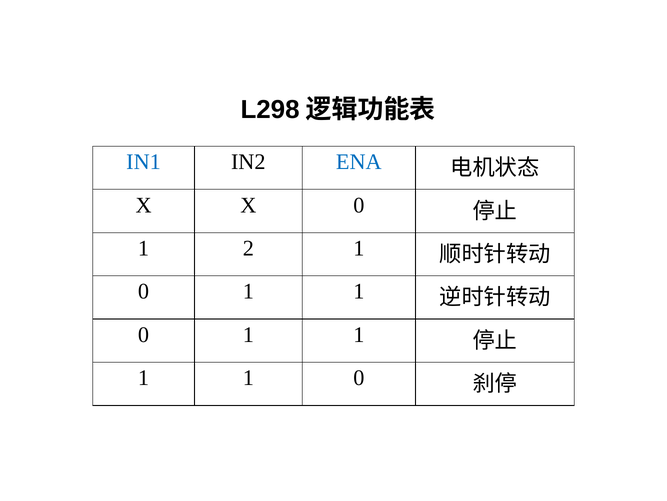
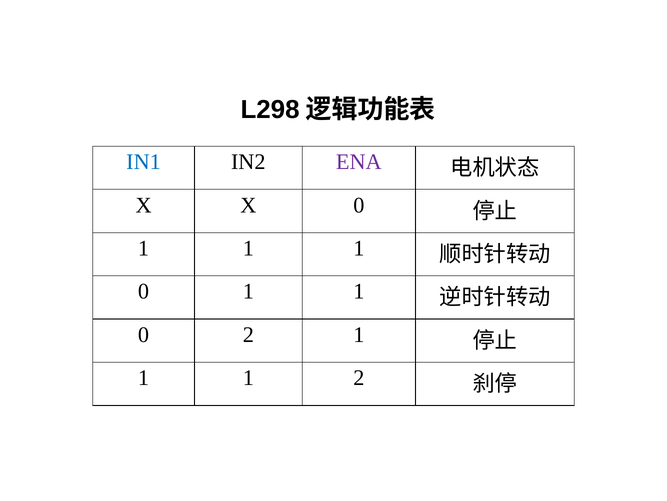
ENA colour: blue -> purple (359, 162)
2: 2 -> 1 (248, 248)
1: 1 -> 2 (248, 334)
1 0: 0 -> 2 (359, 377)
